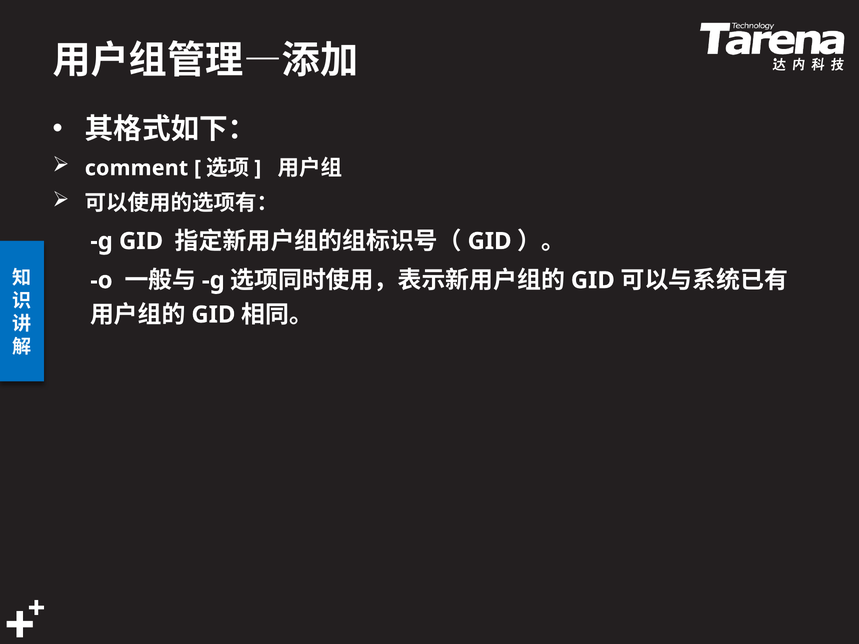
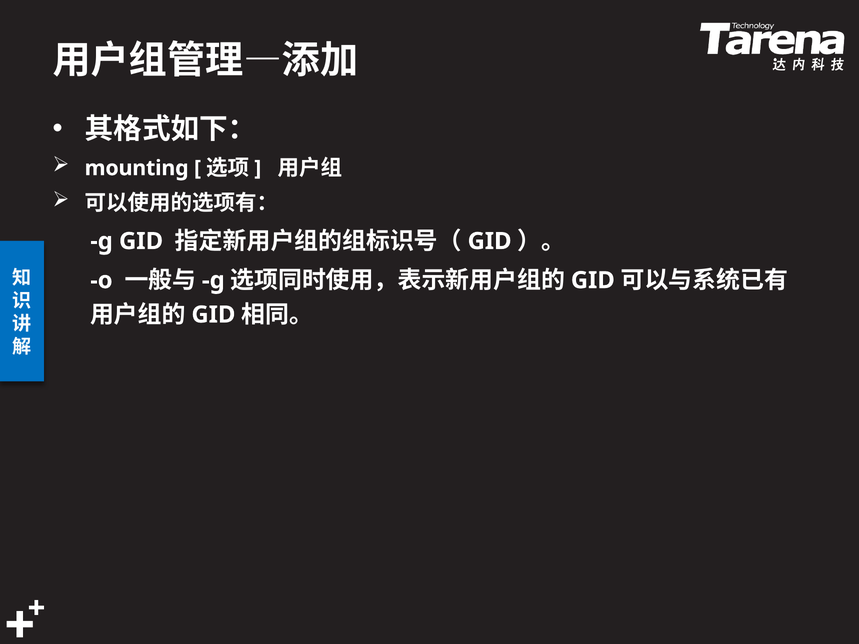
comment: comment -> mounting (137, 168)
